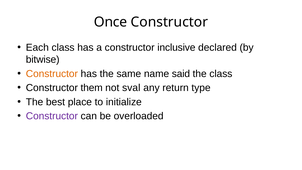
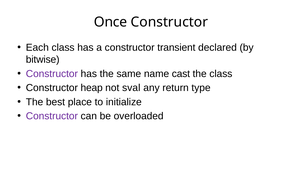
inclusive: inclusive -> transient (176, 48)
Constructor colour: orange -> purple (52, 74)
said: said -> cast (181, 74)
them: them -> heap (92, 88)
